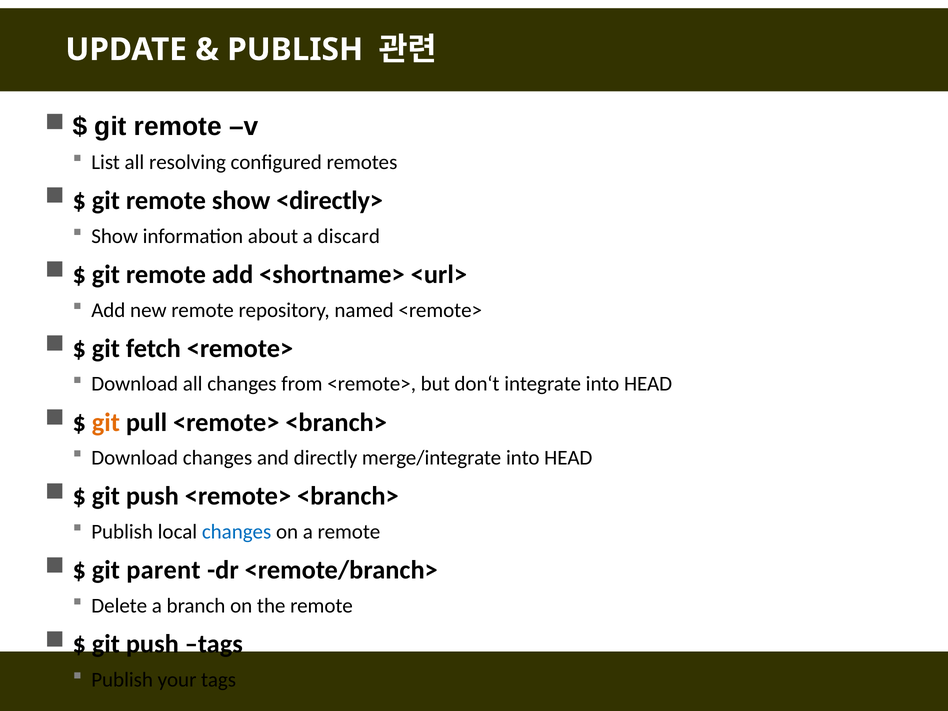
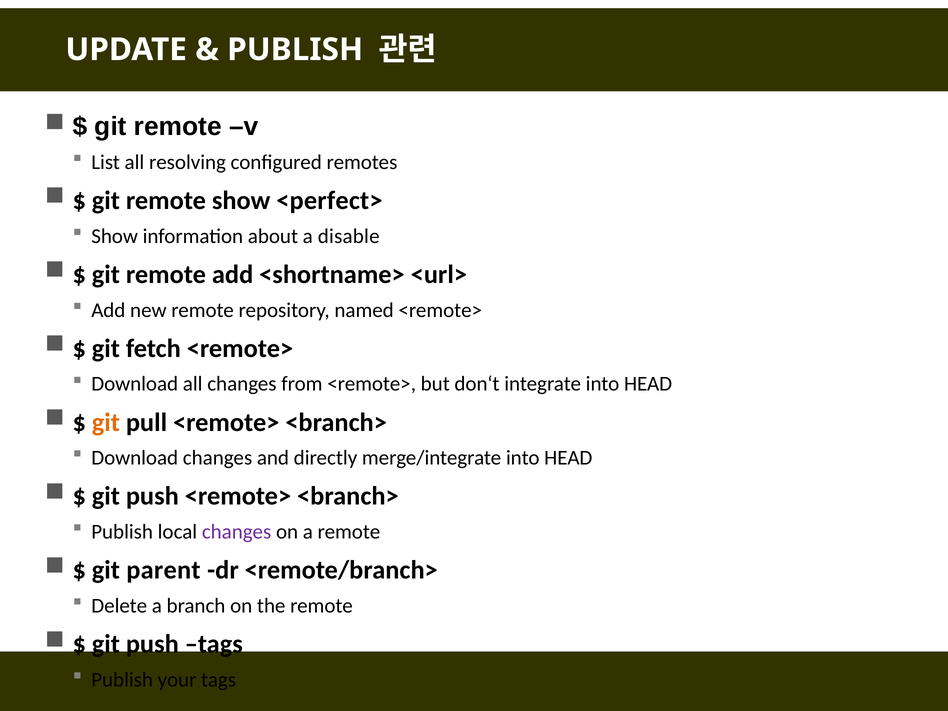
<directly>: <directly> -> <perfect> (329, 201)
discard: discard -> disable (349, 236)
changes colour: blue -> purple (237, 532)
